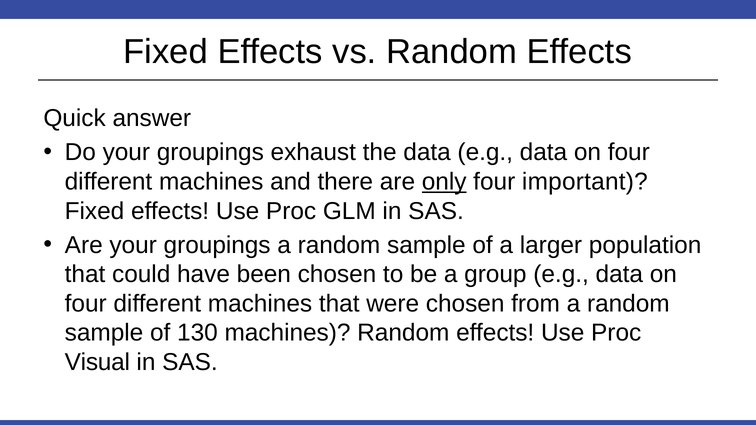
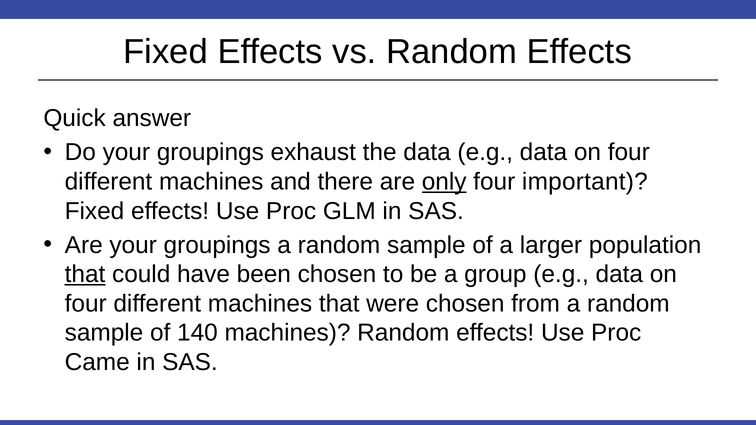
that underline: none -> present (85, 274)
130: 130 -> 140 (197, 333)
Visual: Visual -> Came (97, 362)
